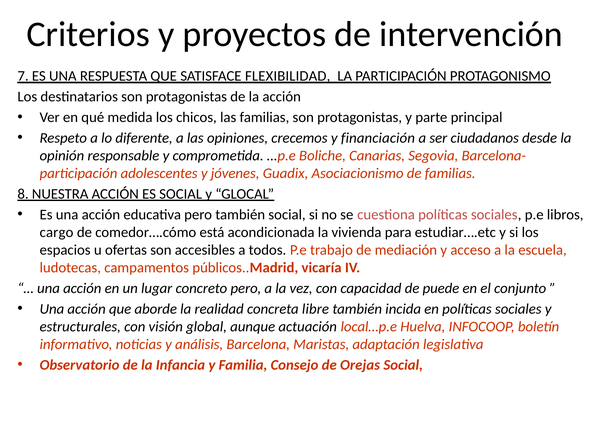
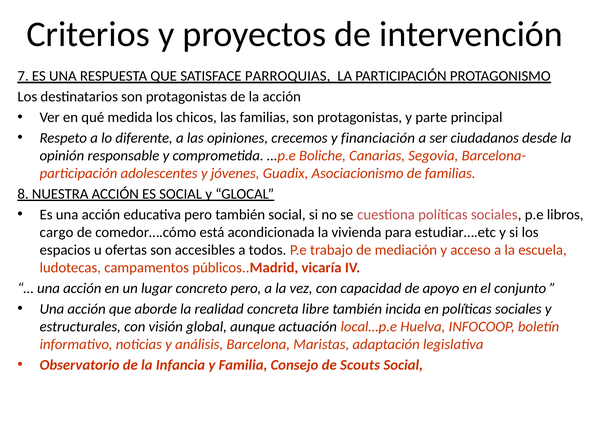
FLEXIBILIDAD: FLEXIBILIDAD -> PARROQUIAS (288, 76)
puede: puede -> apoyo (441, 289)
Orejas: Orejas -> Scouts (360, 365)
